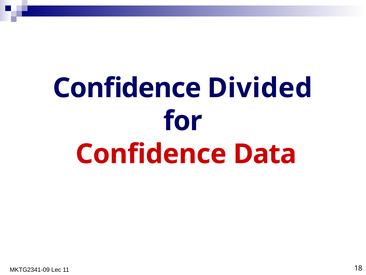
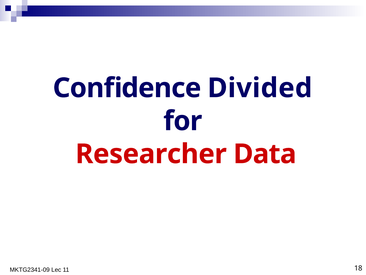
Confidence: Confidence -> Researcher (151, 154)
